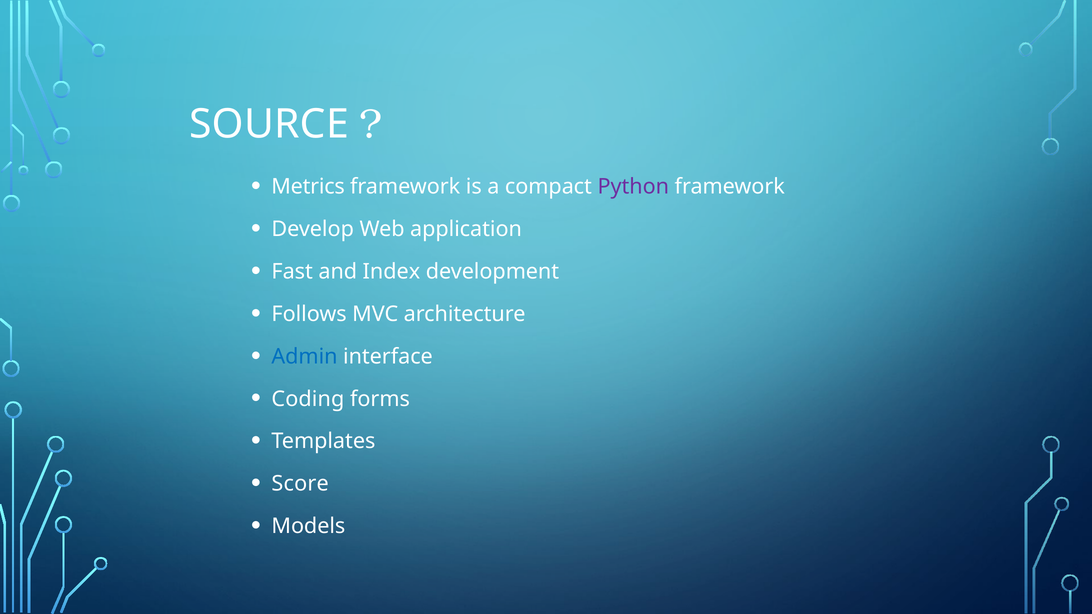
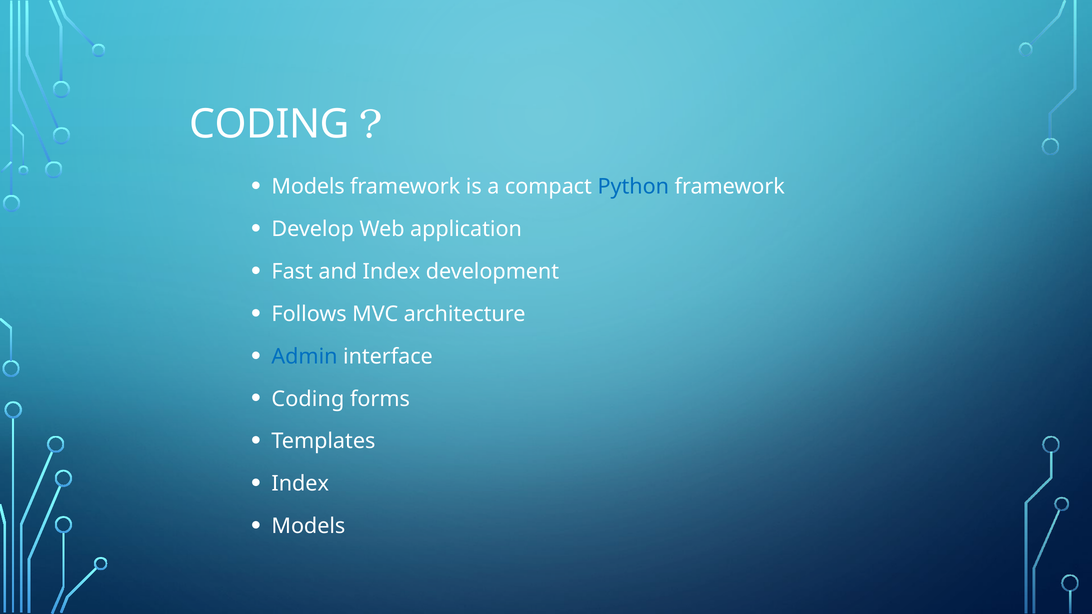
SOURCE: SOURCE -> CODING (269, 124)
Metrics: Metrics -> Models (308, 187)
Python colour: purple -> blue (633, 187)
Score: Score -> Index (300, 484)
